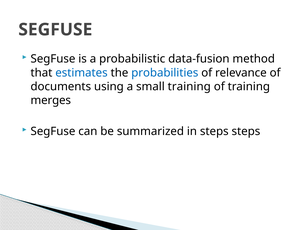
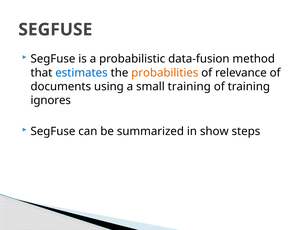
probabilities colour: blue -> orange (165, 73)
merges: merges -> ignores (51, 100)
in steps: steps -> show (214, 131)
